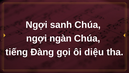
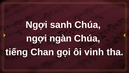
Đàng: Đàng -> Chan (42, 52)
diệu: diệu -> vinh (94, 52)
